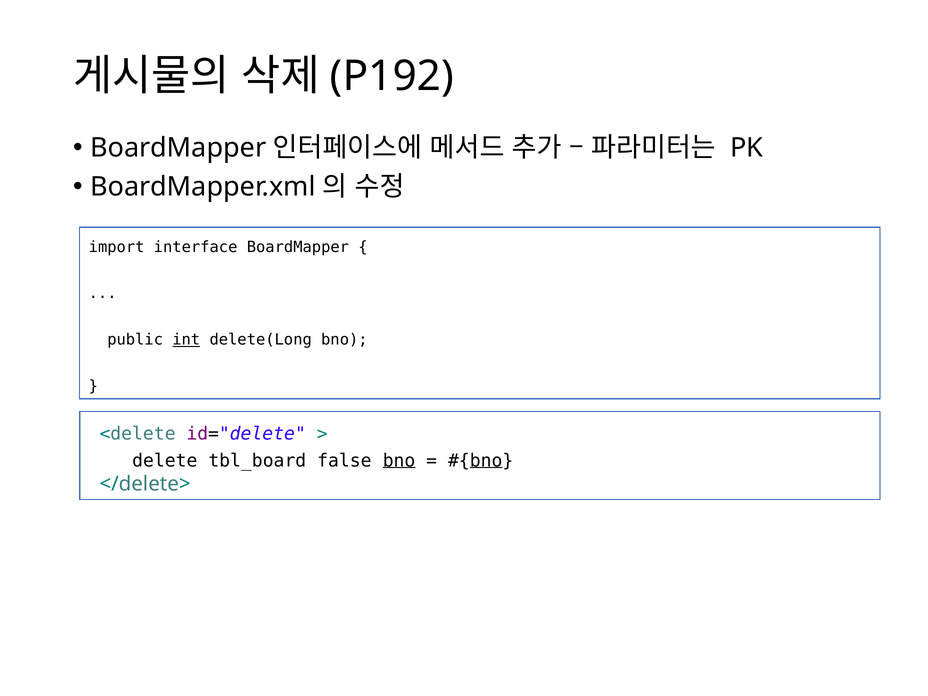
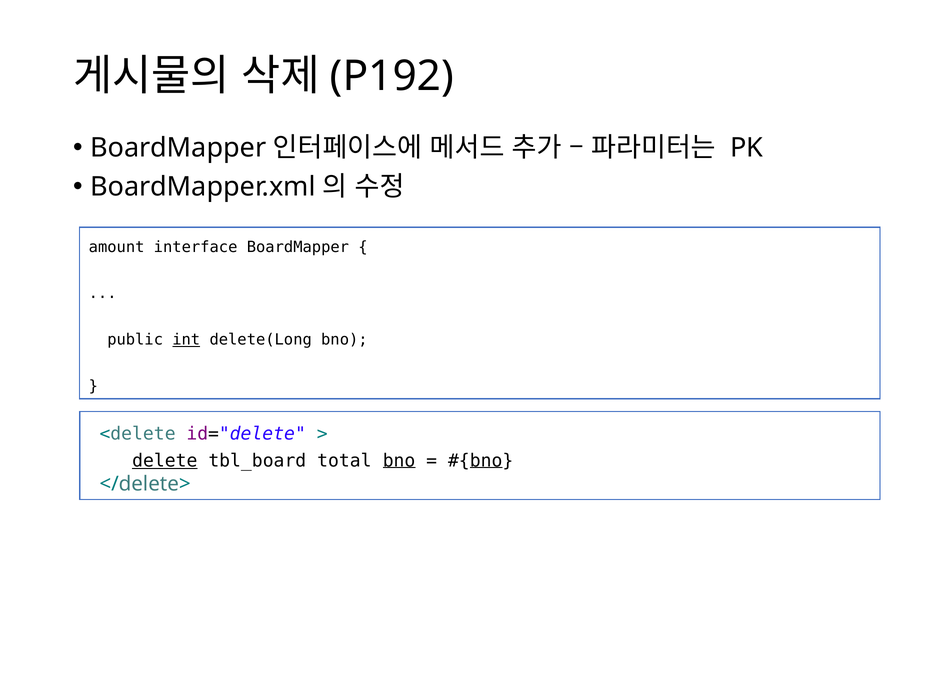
import: import -> amount (117, 247)
delete underline: none -> present (165, 461)
false: false -> total (344, 461)
